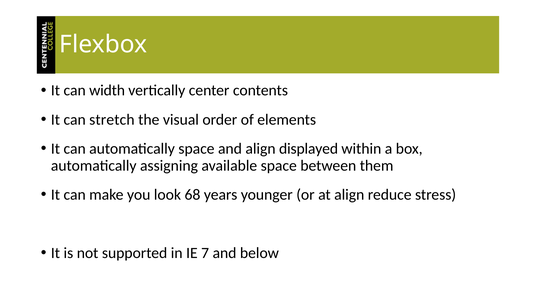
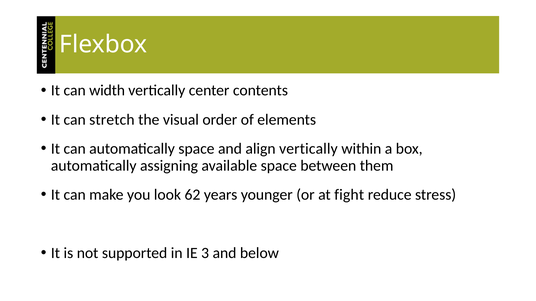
align displayed: displayed -> vertically (308, 149)
68: 68 -> 62 (192, 195)
at align: align -> fight (349, 195)
7: 7 -> 3 (205, 253)
